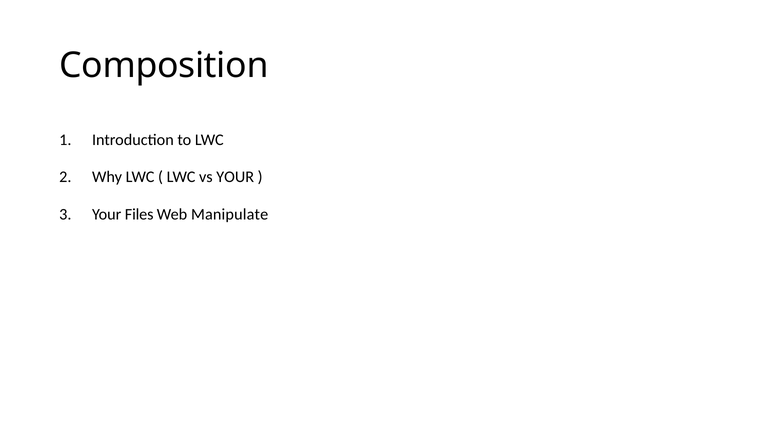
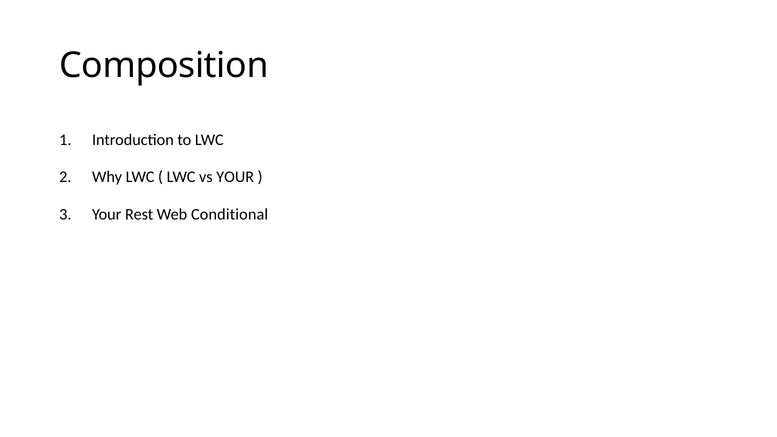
Files: Files -> Rest (139, 214)
Manipulate: Manipulate -> Conditional (230, 214)
